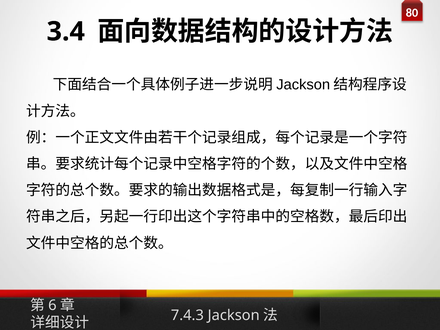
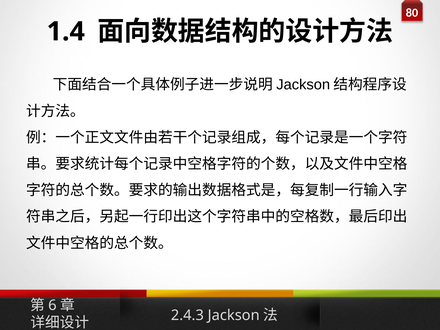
3.4: 3.4 -> 1.4 (66, 32)
7.4.3: 7.4.3 -> 2.4.3 (187, 315)
